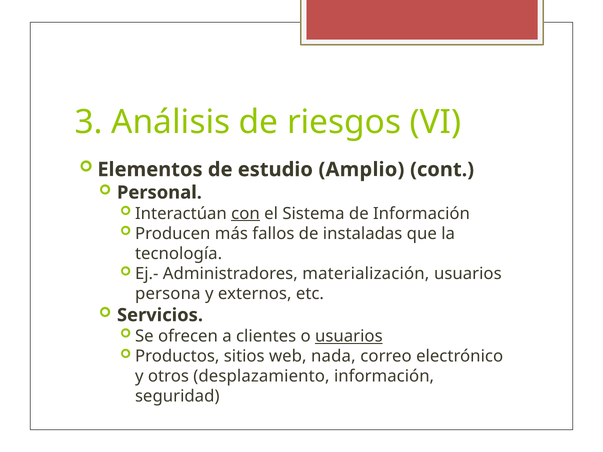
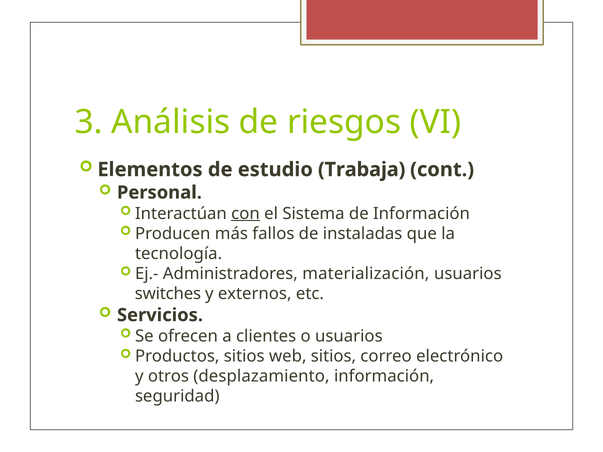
Amplio: Amplio -> Trabaja (362, 170)
persona: persona -> switches (168, 294)
usuarios underline: present -> none (349, 336)
web nada: nada -> sitios (333, 356)
